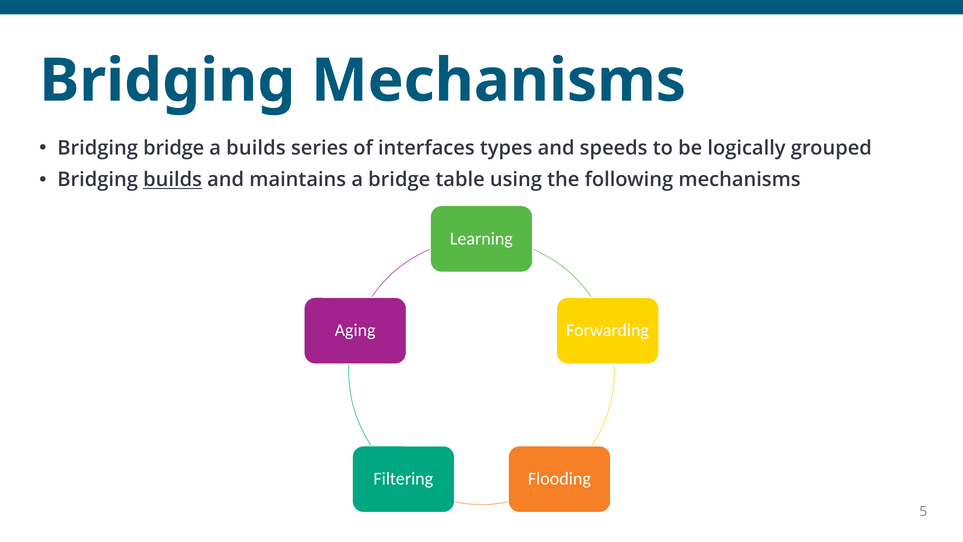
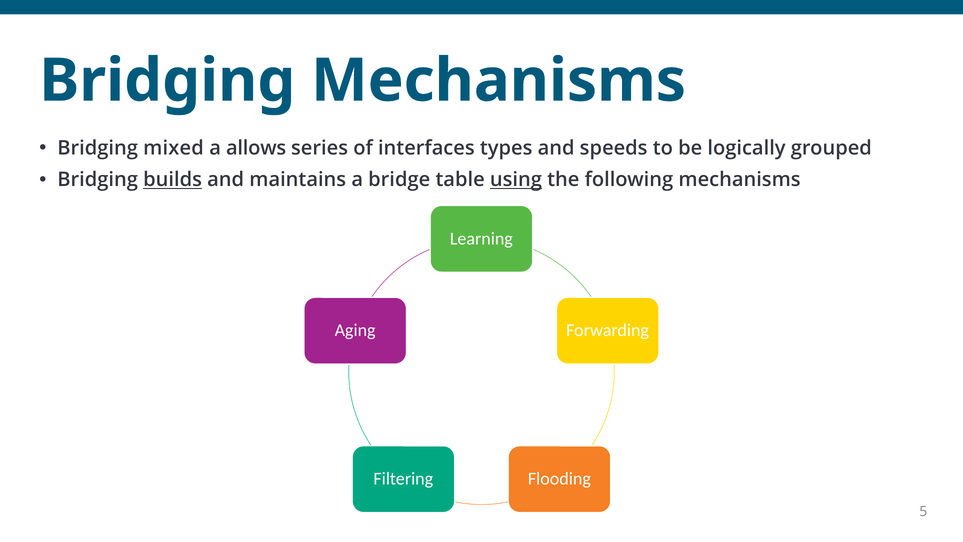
Bridging bridge: bridge -> mixed (174, 148)
a builds: builds -> allows (256, 148)
using underline: none -> present (516, 180)
